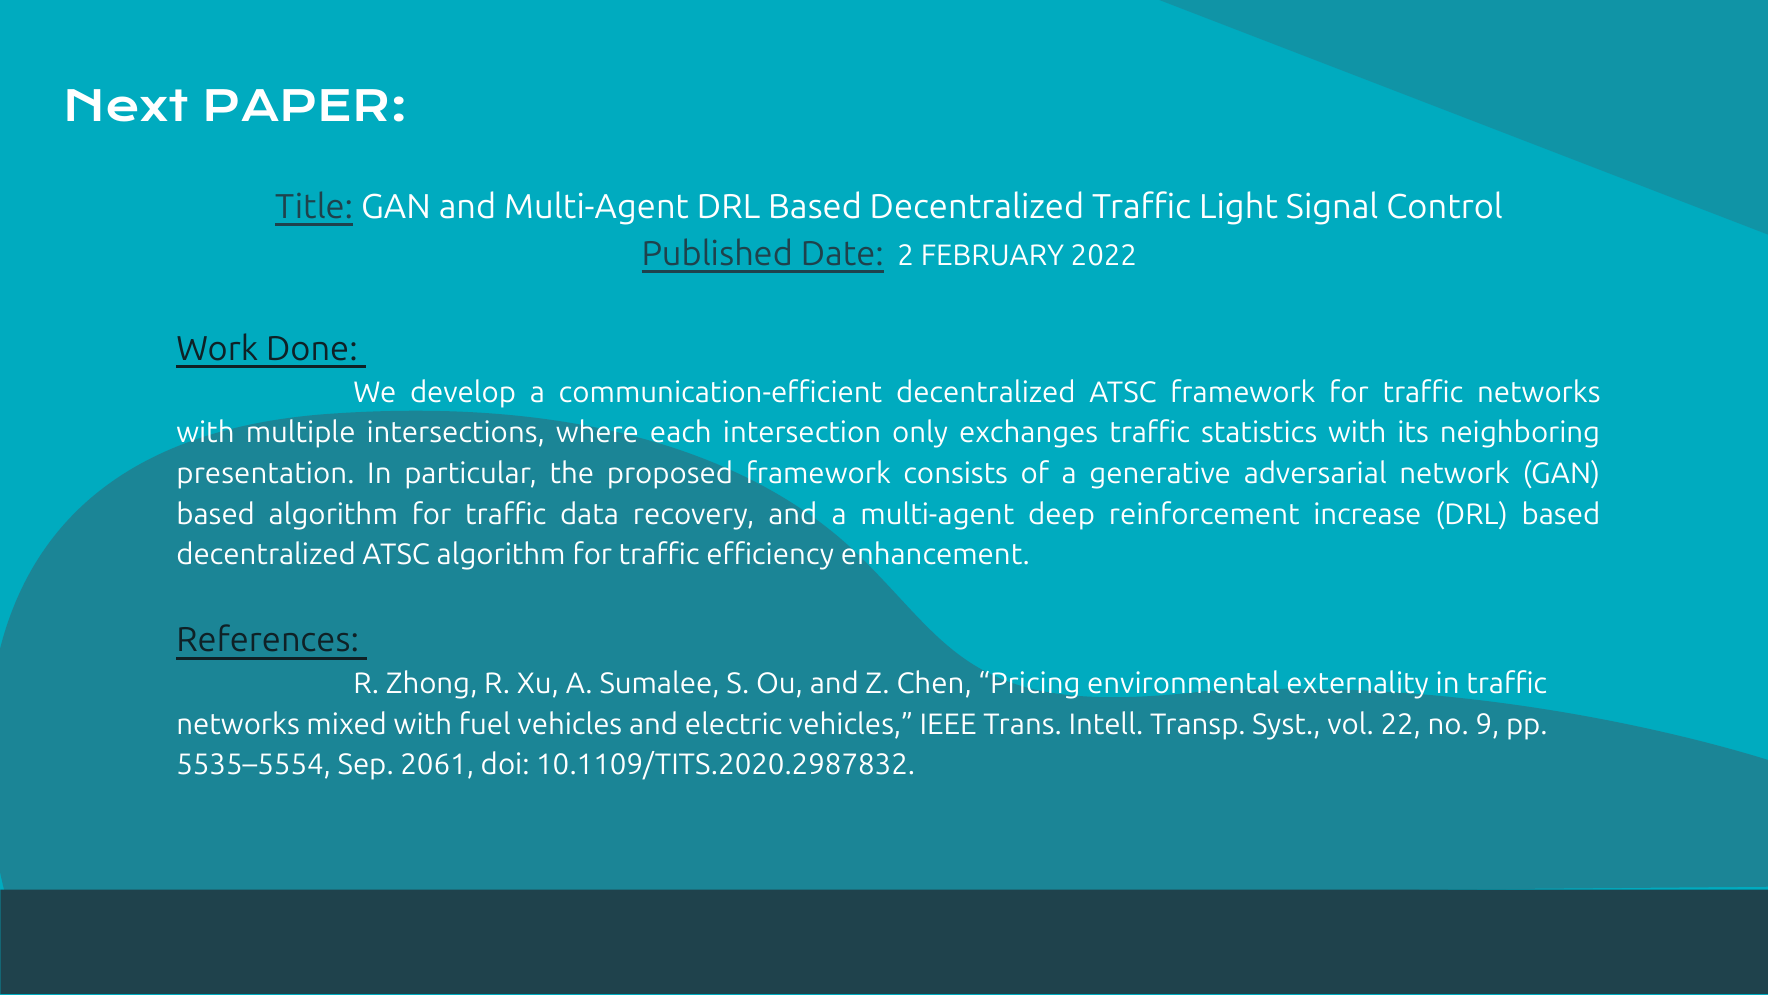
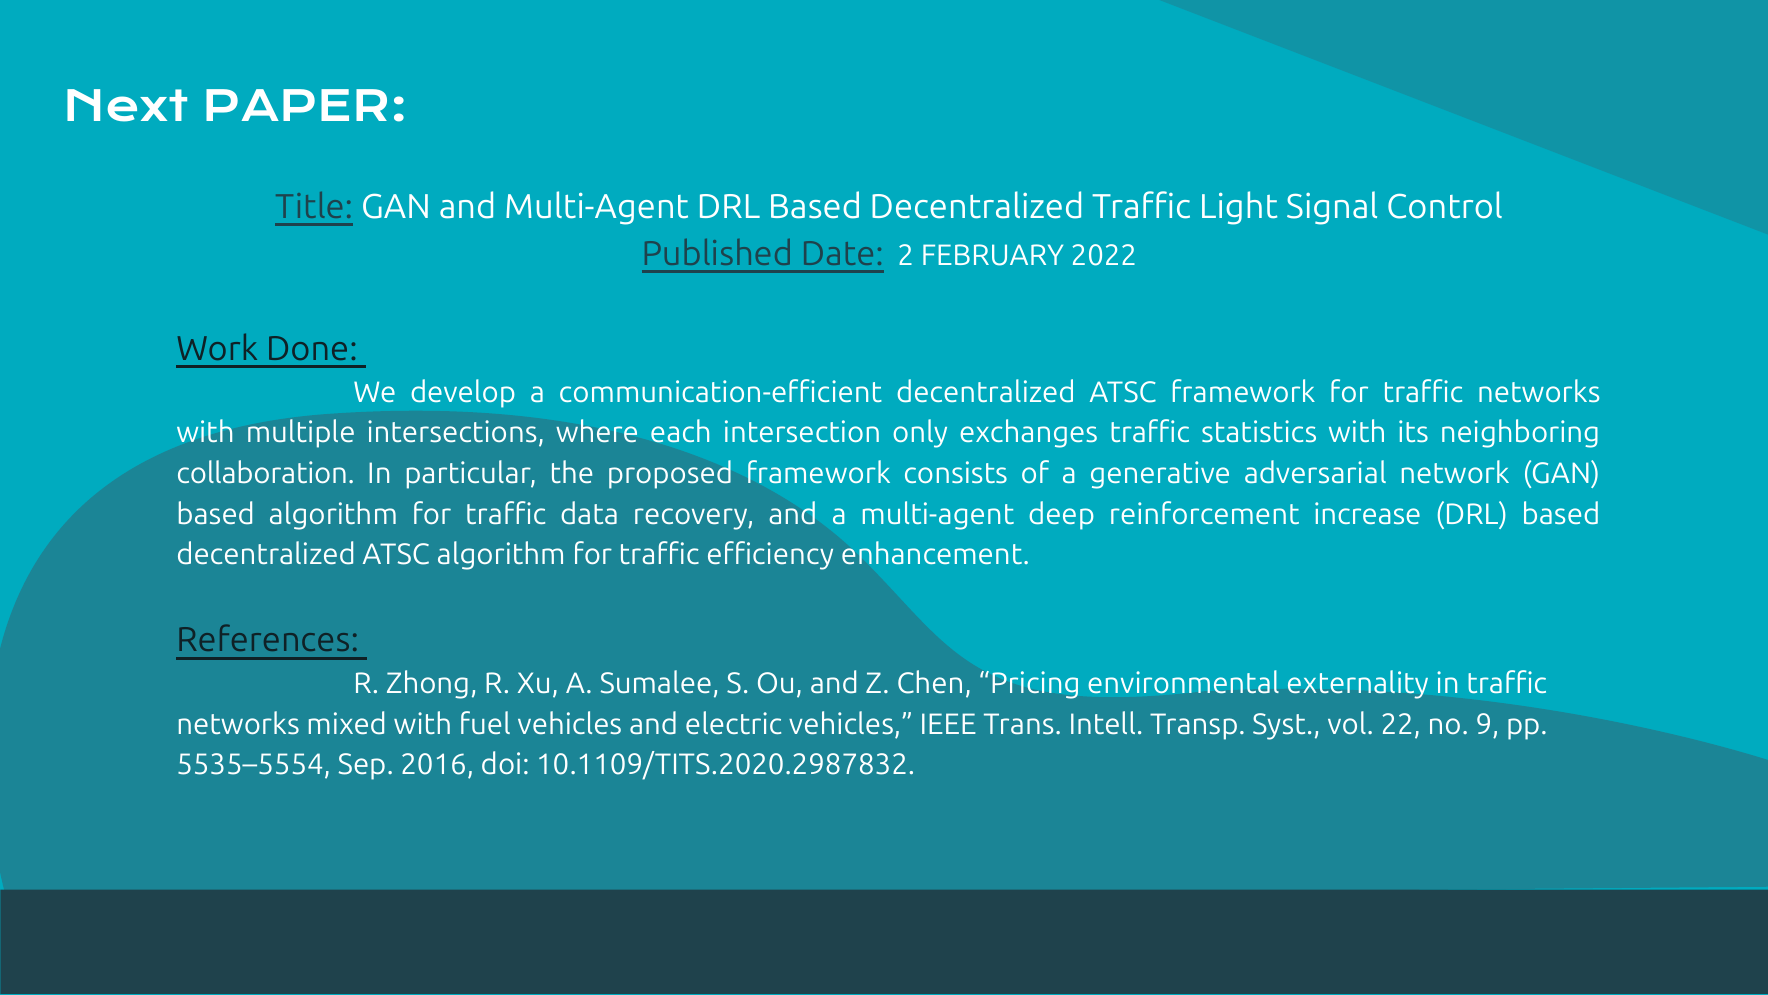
presentation: presentation -> collaboration (266, 473)
2061: 2061 -> 2016 (437, 765)
